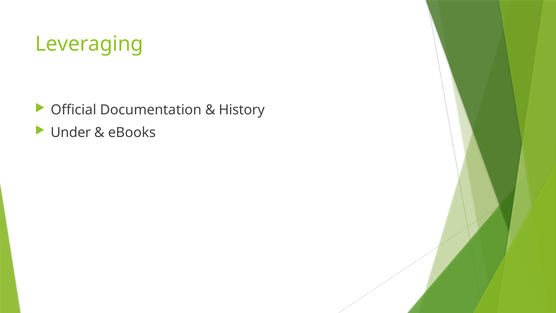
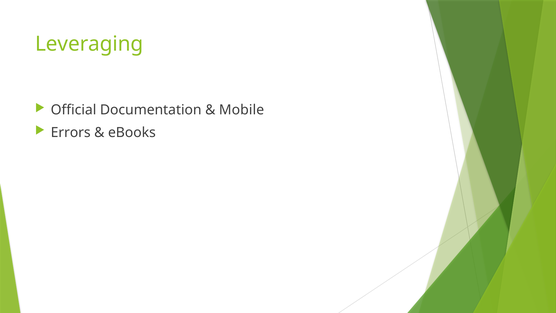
History: History -> Mobile (242, 110)
Under: Under -> Errors (71, 132)
